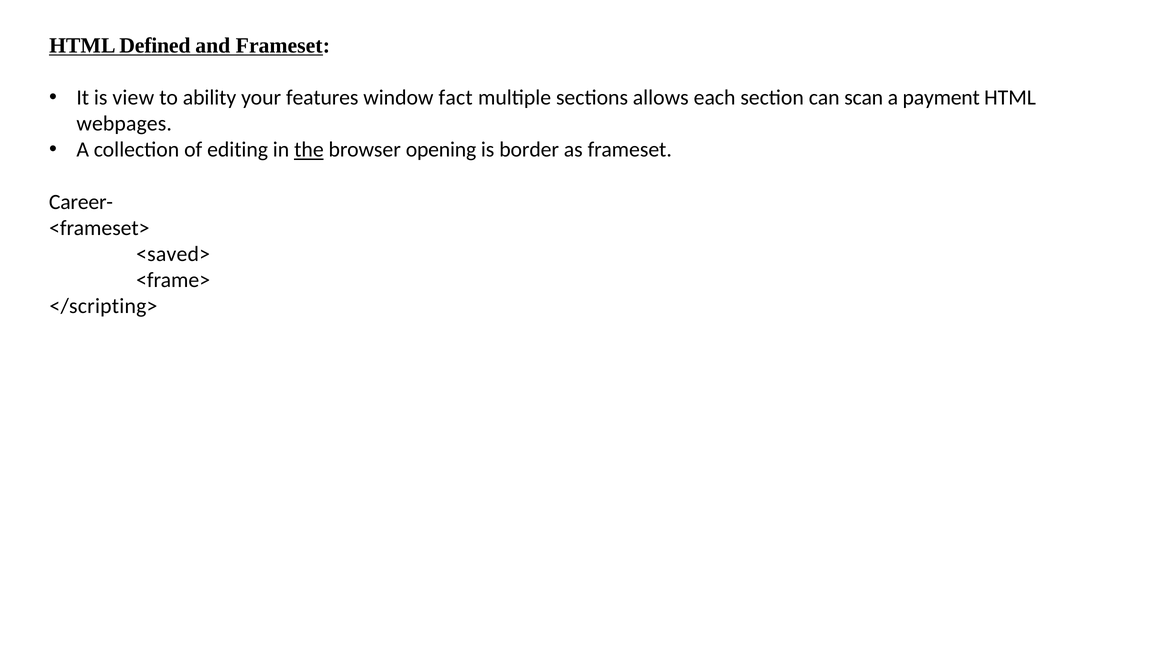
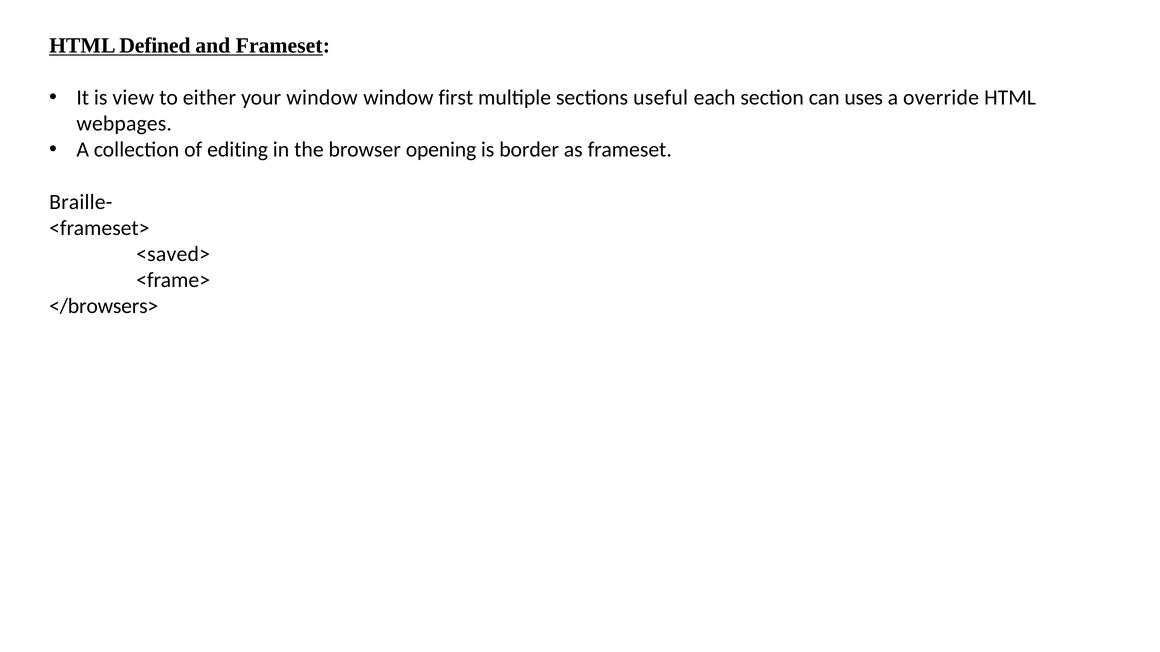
ability: ability -> either (209, 98)
your features: features -> window (322, 98)
fact: fact -> first (456, 98)
allows: allows -> useful (661, 98)
scan: scan -> uses (864, 98)
payment: payment -> override (941, 98)
the underline: present -> none (309, 150)
Career-: Career- -> Braille- (81, 202)
</scripting>: </scripting> -> </browsers> (104, 306)
